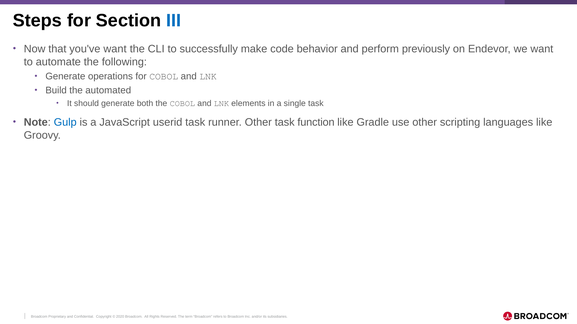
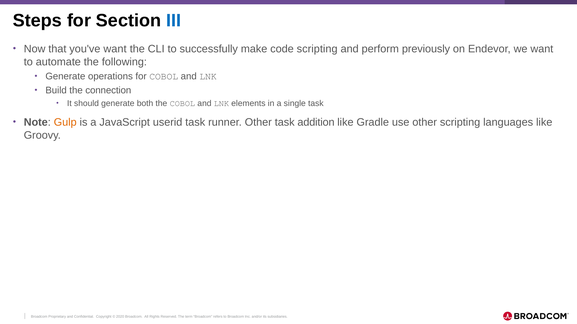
code behavior: behavior -> scripting (317, 49)
automated: automated -> connection (108, 91)
Gulp colour: blue -> orange (65, 123)
function: function -> addition (316, 123)
